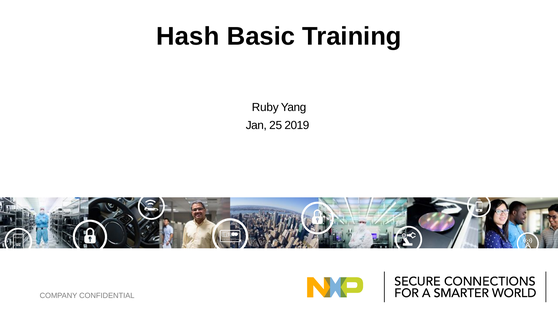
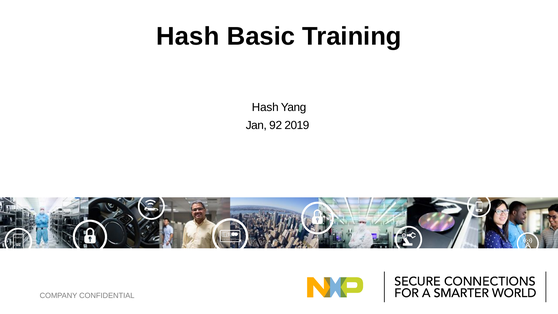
Ruby: Ruby -> Hash (265, 107)
25: 25 -> 92 (276, 125)
